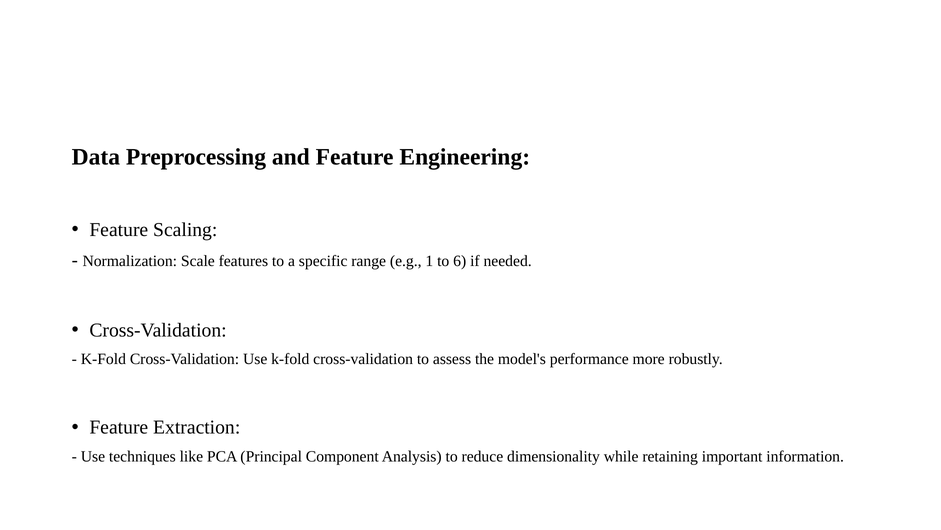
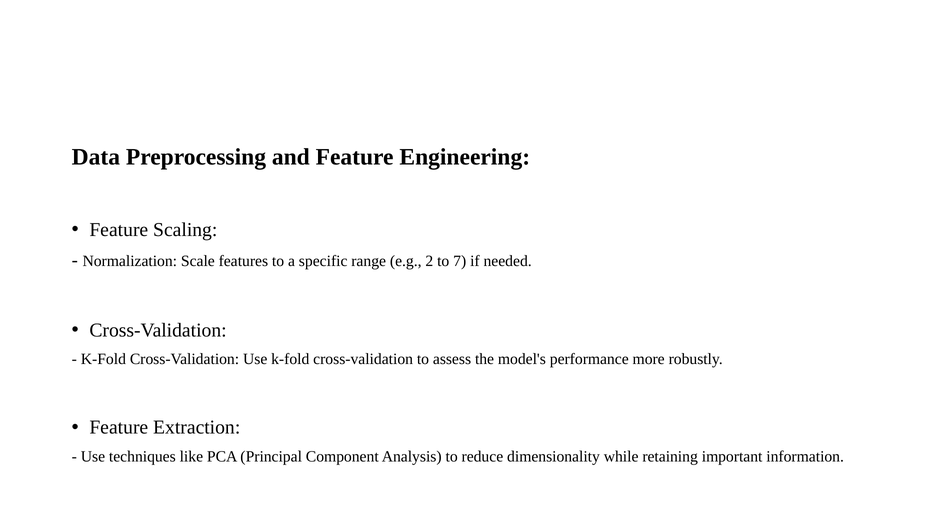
1: 1 -> 2 (429, 261)
6: 6 -> 7 (460, 261)
